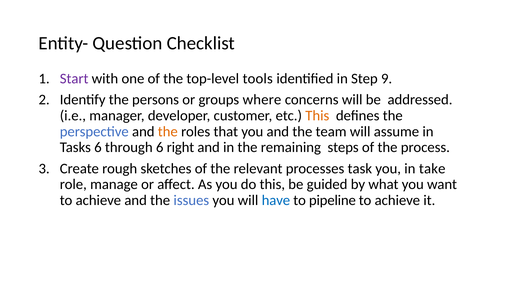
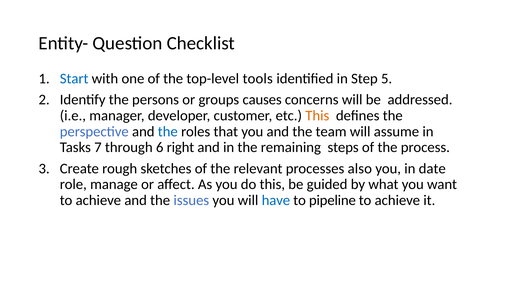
Start colour: purple -> blue (74, 79)
9: 9 -> 5 (387, 79)
where: where -> causes (262, 100)
the colour: orange -> blue (168, 132)
Tasks 6: 6 -> 7 (98, 147)
task: task -> also (360, 169)
take: take -> date (432, 169)
